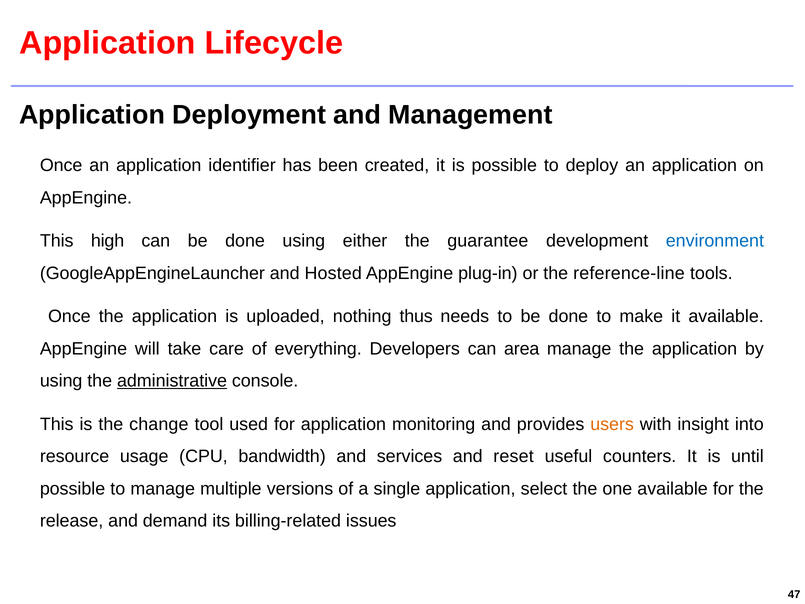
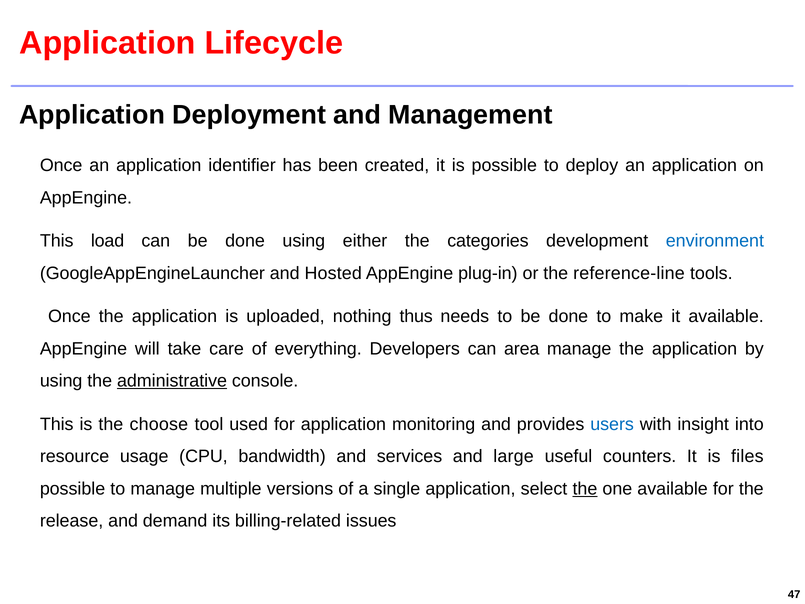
high: high -> load (108, 241)
guarantee: guarantee -> categories (488, 241)
change: change -> choose (159, 424)
users colour: orange -> blue (612, 424)
reset: reset -> large (514, 456)
until: until -> files (747, 456)
the underline: none -> present (585, 488)
